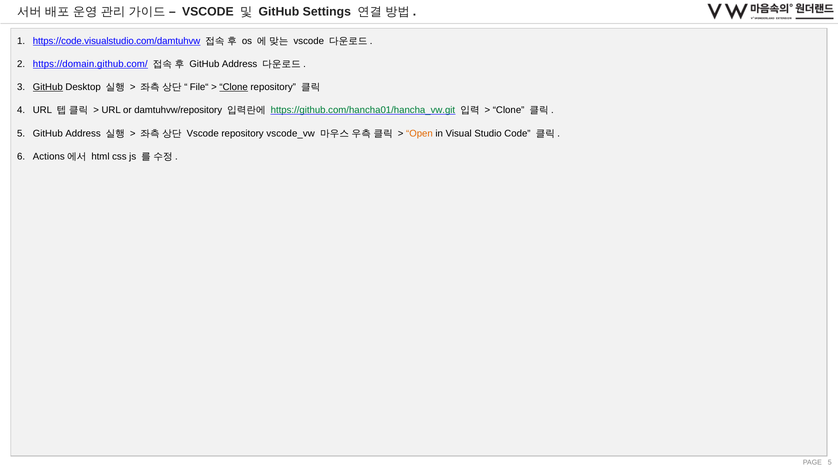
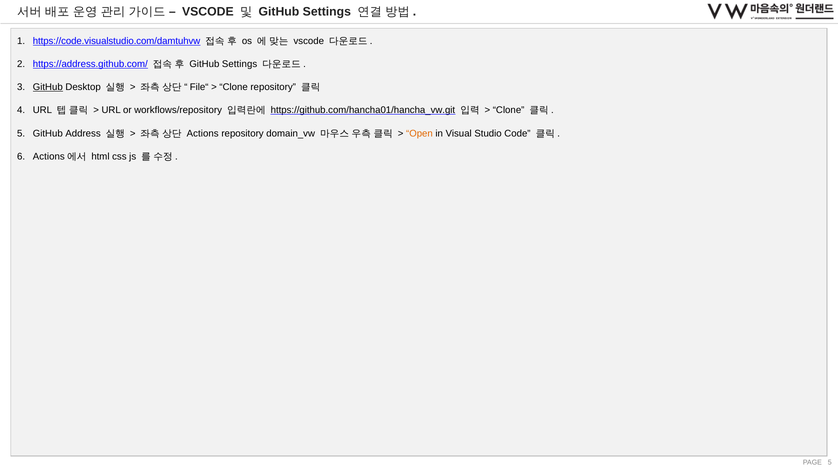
https://domain.github.com/: https://domain.github.com/ -> https://address.github.com/ (90, 64)
Address: Address -> Settings (240, 64)
Clone underline: present -> none (234, 87)
damtuhvw/repository: damtuhvw/repository -> workflows/repository (178, 110)
https://github.com/hancha01/hancha_vw.git colour: green -> black (363, 110)
Vscode: Vscode -> Actions (203, 133)
vscode_vw: vscode_vw -> domain_vw (291, 133)
